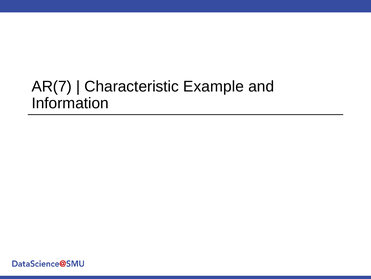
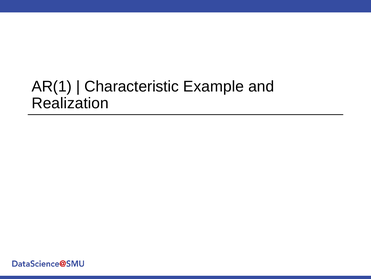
AR(7: AR(7 -> AR(1 (52, 86)
Information: Information -> Realization (70, 103)
